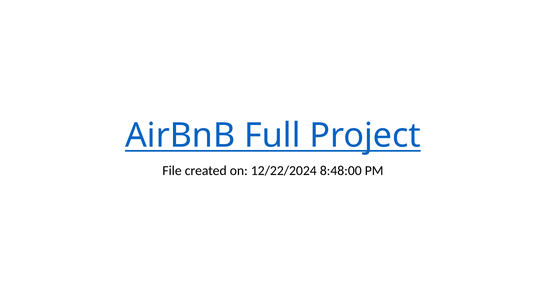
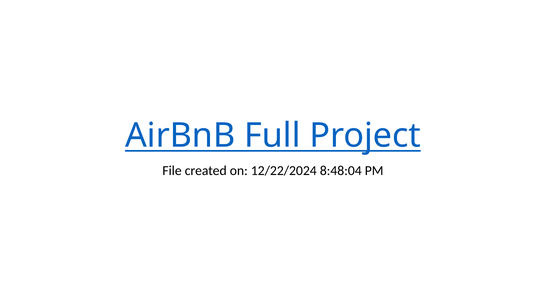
8:48:00: 8:48:00 -> 8:48:04 (341, 171)
